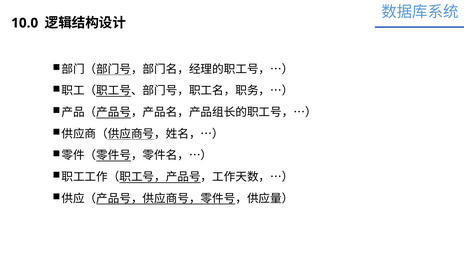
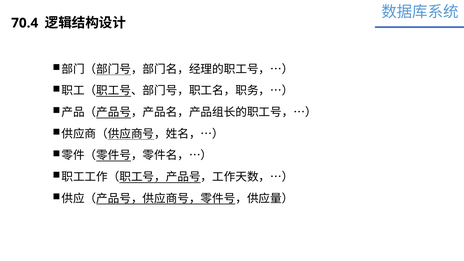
10.0: 10.0 -> 70.4 (25, 23)
